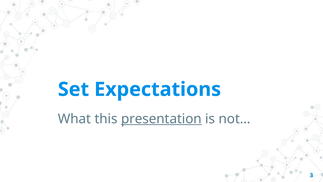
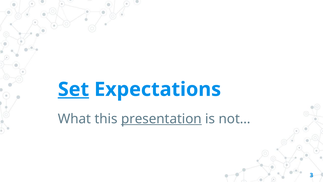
Set underline: none -> present (73, 89)
